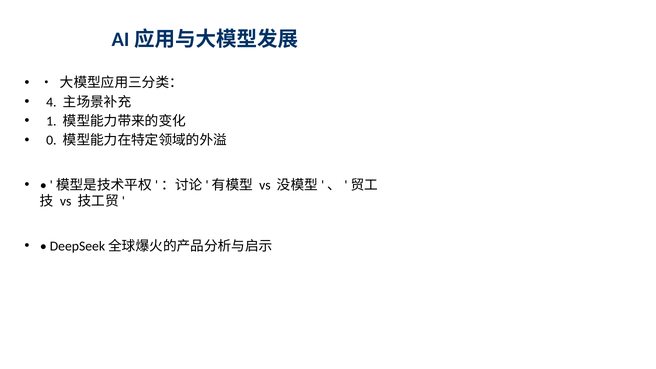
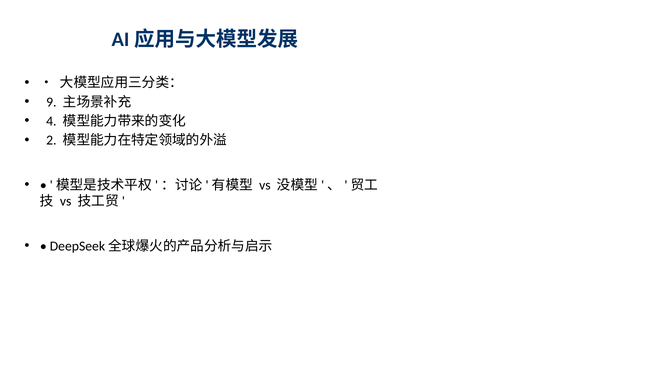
4: 4 -> 9 (51, 102)
1: 1 -> 4 (51, 121)
0: 0 -> 2 (51, 140)
